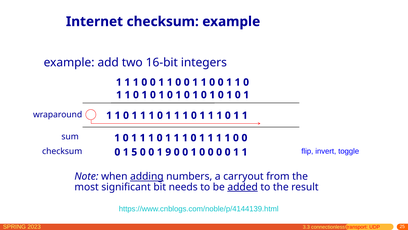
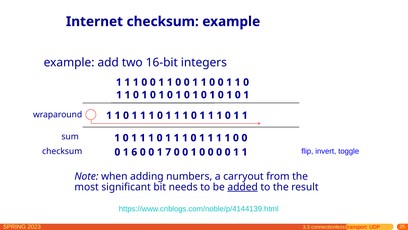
5: 5 -> 6 (134, 152)
9: 9 -> 7 (168, 152)
adding underline: present -> none (147, 176)
